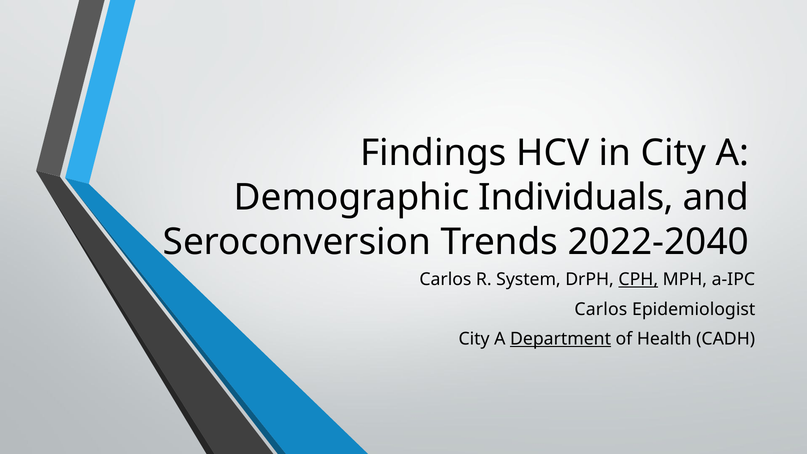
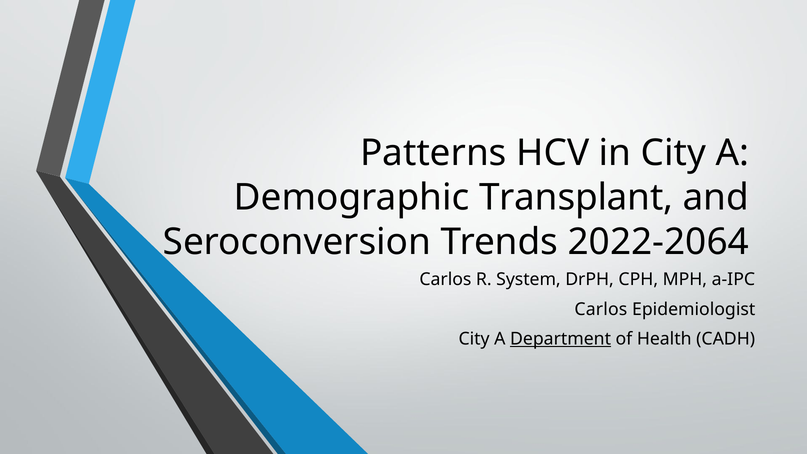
Findings: Findings -> Patterns (433, 153)
Individuals: Individuals -> Transplant (576, 198)
2022-2040: 2022-2040 -> 2022-2064 (658, 242)
CPH underline: present -> none (638, 279)
